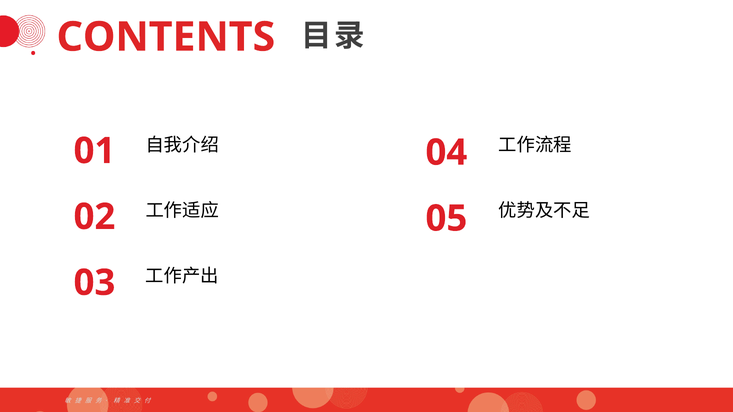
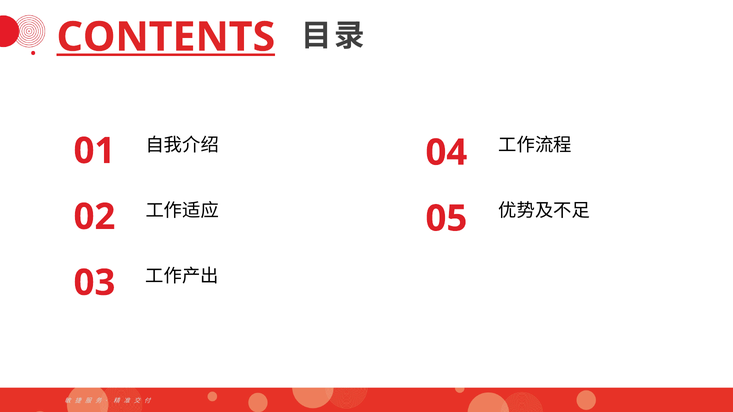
CONTENTS underline: none -> present (166, 37)
